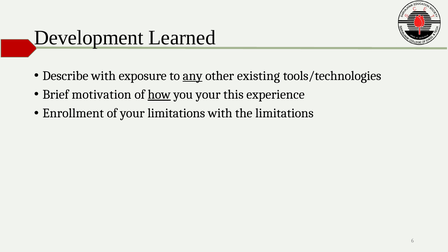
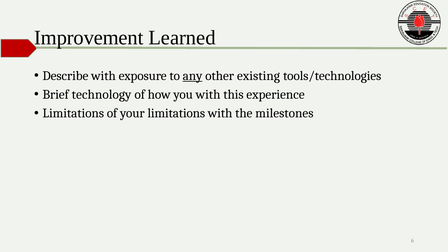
Development: Development -> Improvement (89, 38)
motivation: motivation -> technology (102, 95)
how underline: present -> none (159, 95)
you your: your -> with (208, 95)
Enrollment: Enrollment -> Limitations (73, 113)
the limitations: limitations -> milestones (284, 113)
